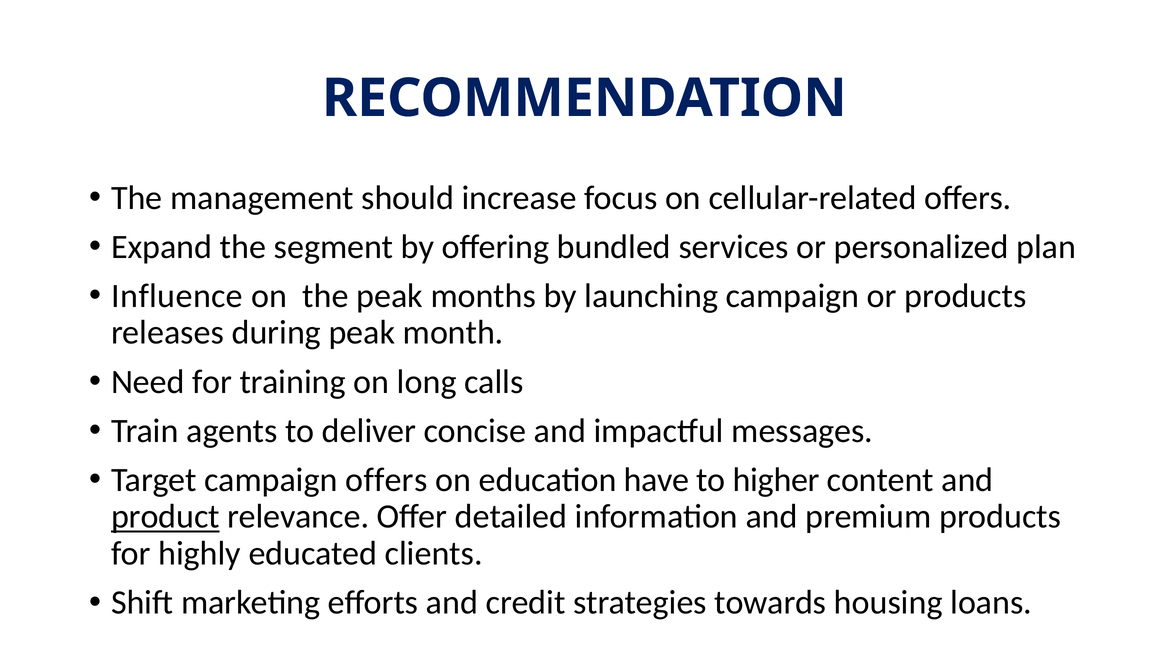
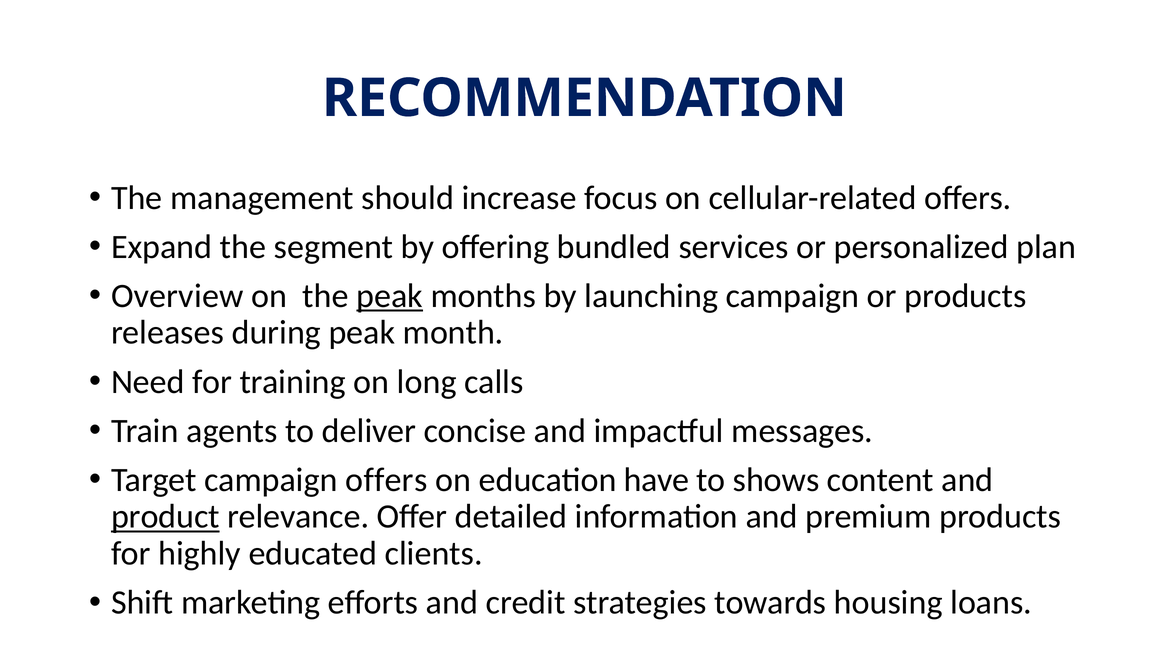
Influence: Influence -> Overview (177, 296)
peak underline: none -> present (390, 296)
higher: higher -> shows (776, 480)
